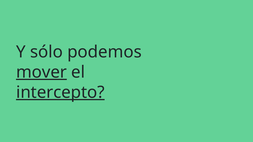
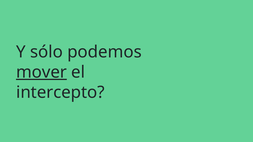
intercepto underline: present -> none (60, 93)
